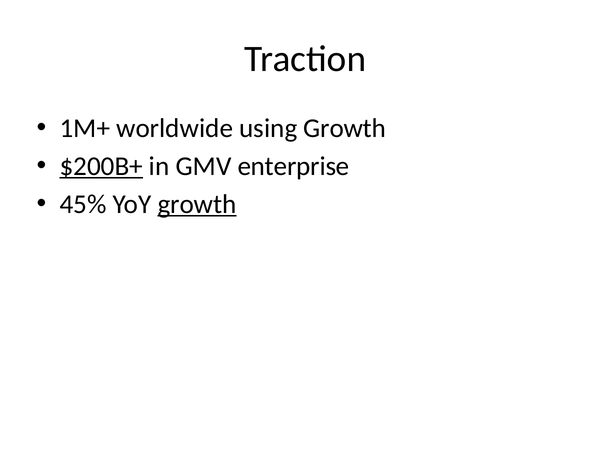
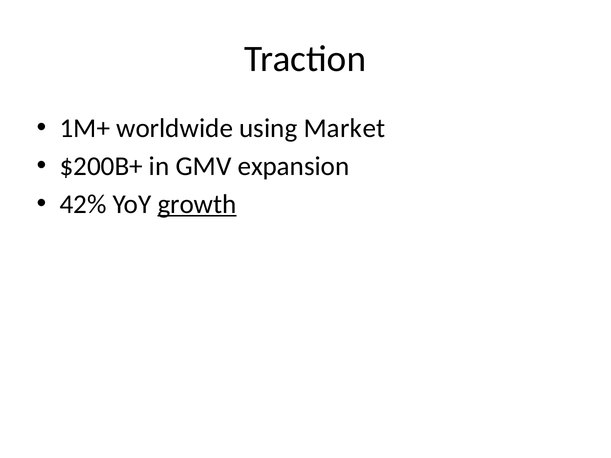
using Growth: Growth -> Market (344, 128)
$200B+ underline: present -> none (101, 166)
enterprise: enterprise -> expansion (293, 166)
45%: 45% -> 42% (83, 204)
